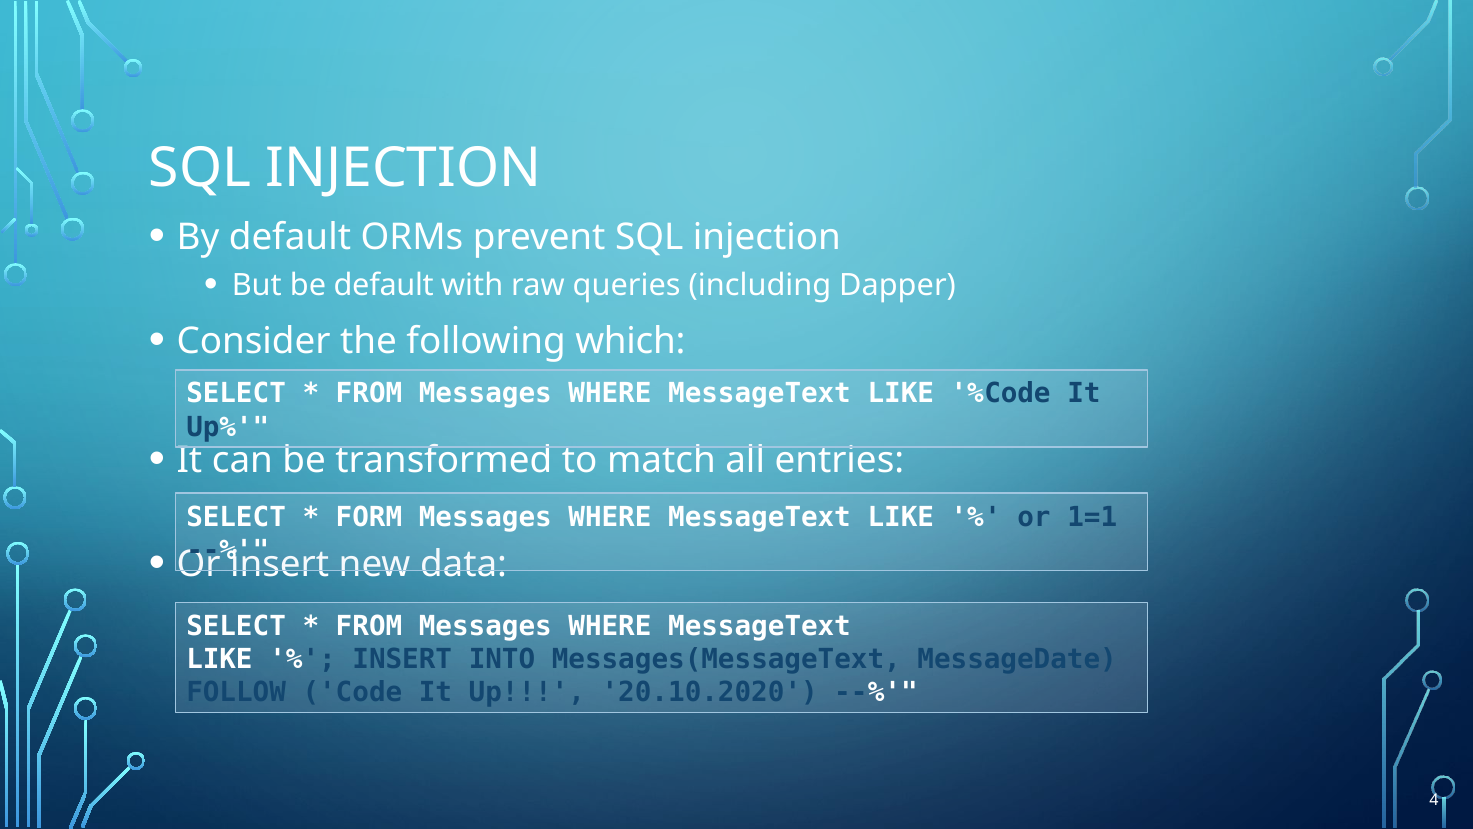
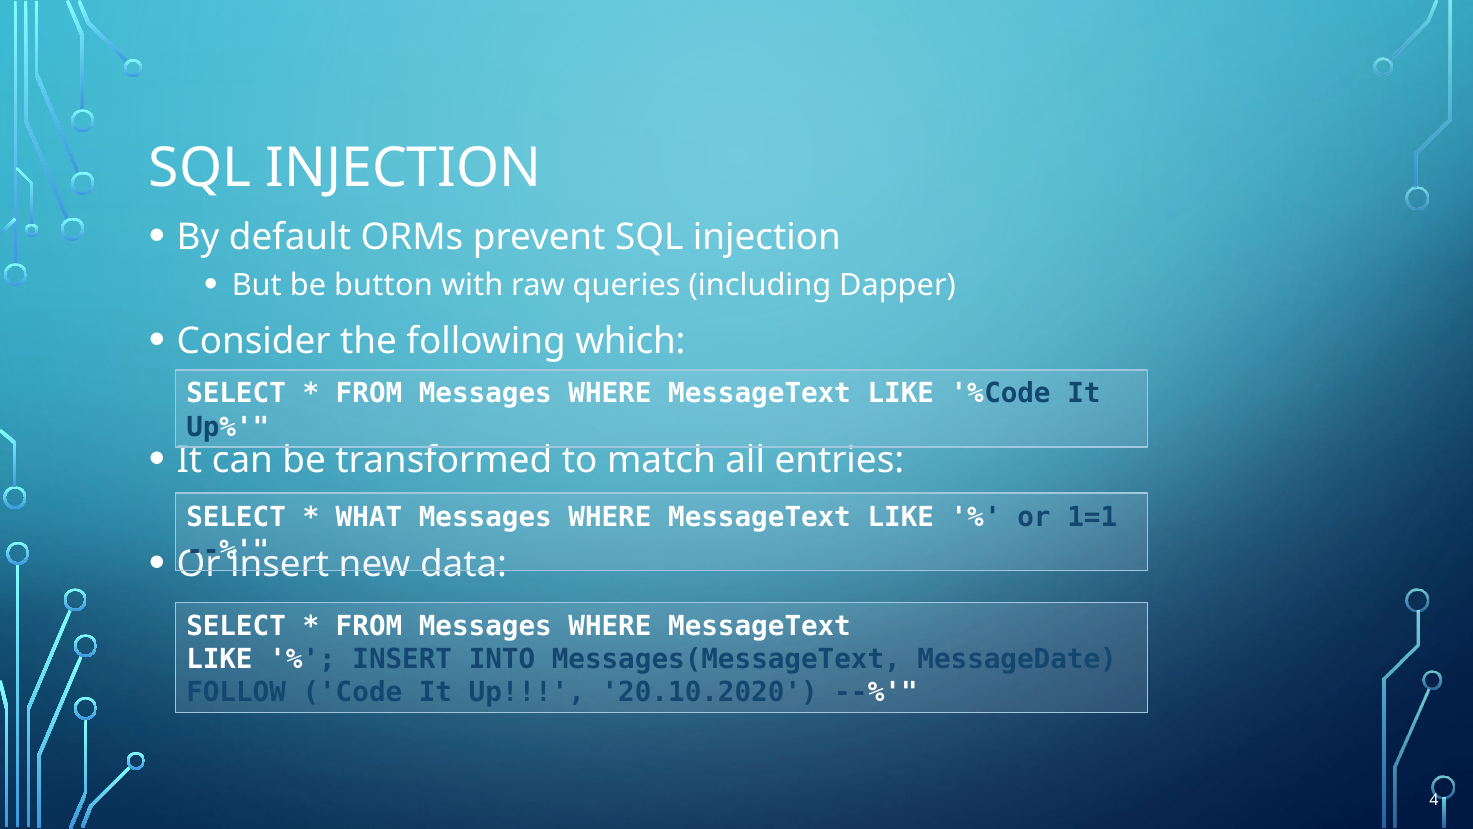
be default: default -> button (383, 285)
FORM: FORM -> WHAT (369, 517)
